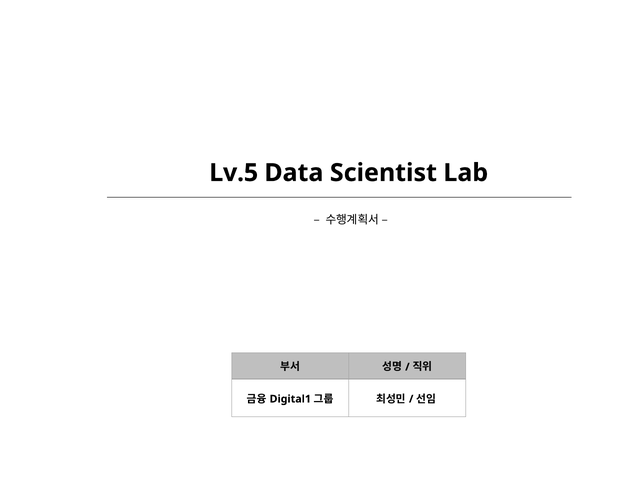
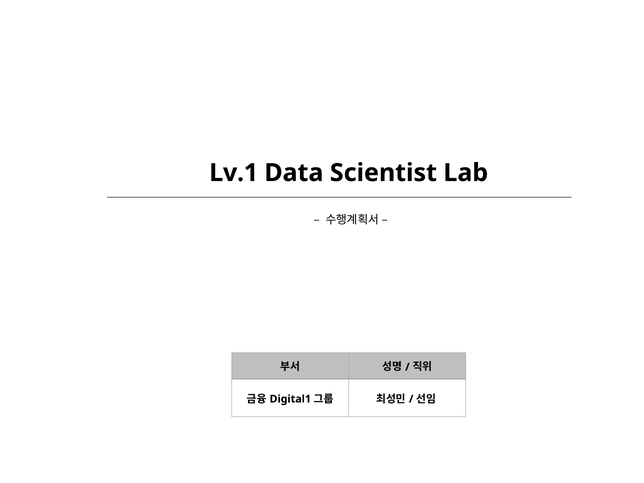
Lv.5: Lv.5 -> Lv.1 (234, 173)
